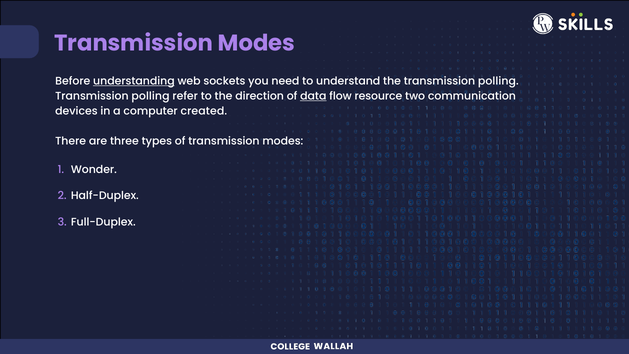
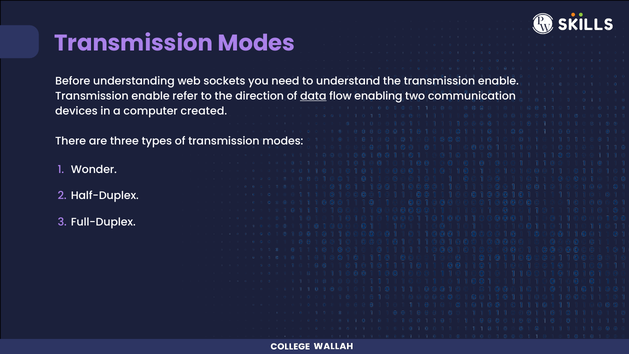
understanding underline: present -> none (134, 81)
the transmission polling: polling -> enable (498, 81)
polling: polling -> enable (151, 96)
resource: resource -> enabling (378, 96)
